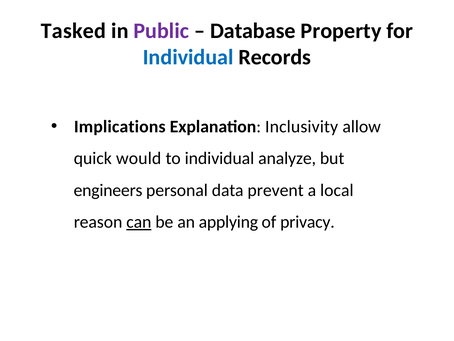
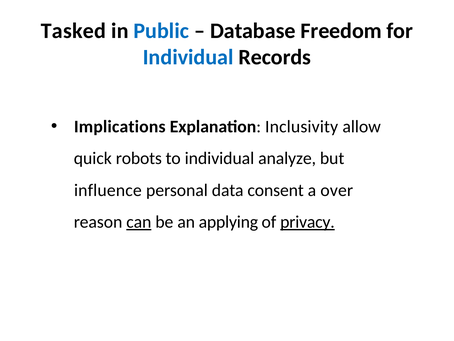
Public colour: purple -> blue (161, 31)
Property: Property -> Freedom (341, 31)
would: would -> robots (139, 158)
engineers: engineers -> influence (108, 190)
prevent: prevent -> consent (276, 190)
local: local -> over (337, 190)
privacy underline: none -> present (307, 222)
